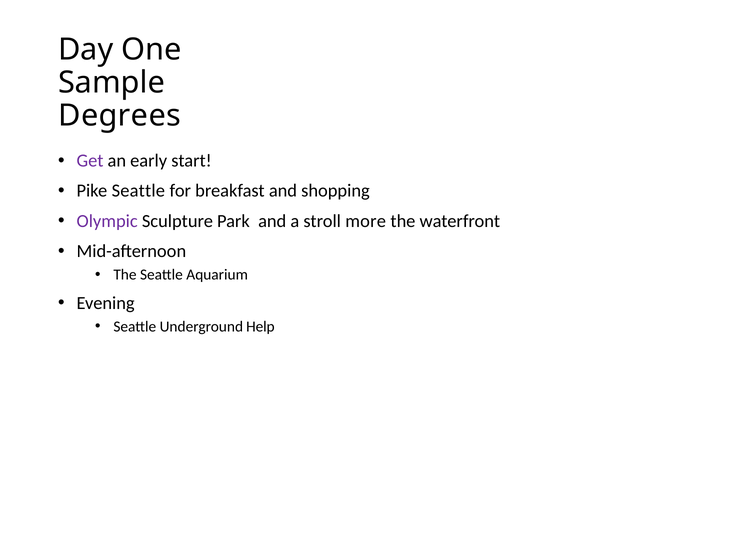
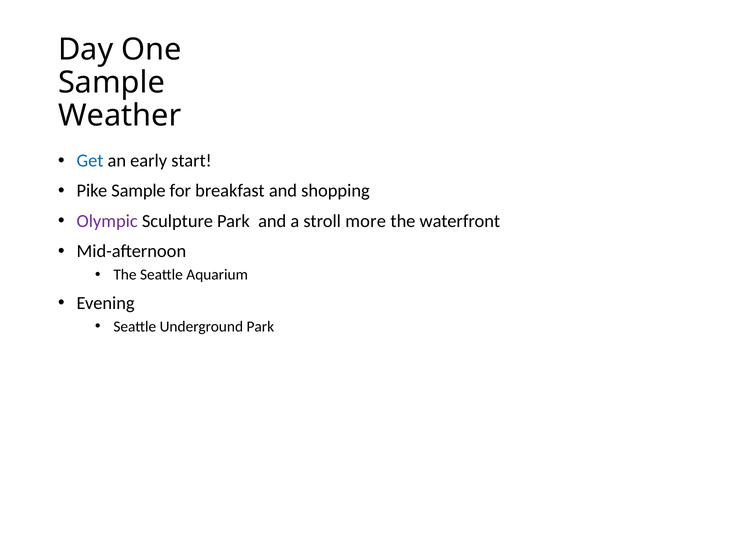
Degrees: Degrees -> Weather (120, 116)
Get colour: purple -> blue (90, 161)
Pike Seattle: Seattle -> Sample (138, 191)
Underground Help: Help -> Park (260, 327)
